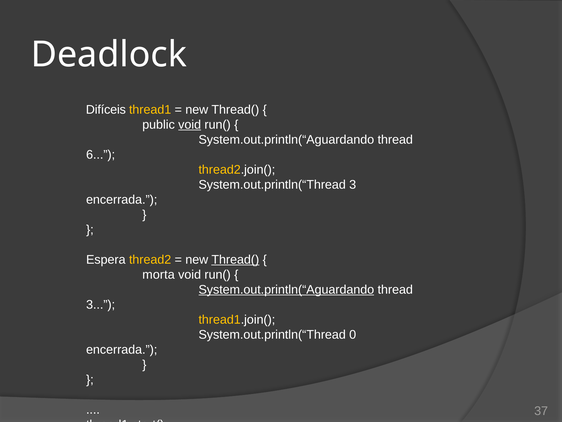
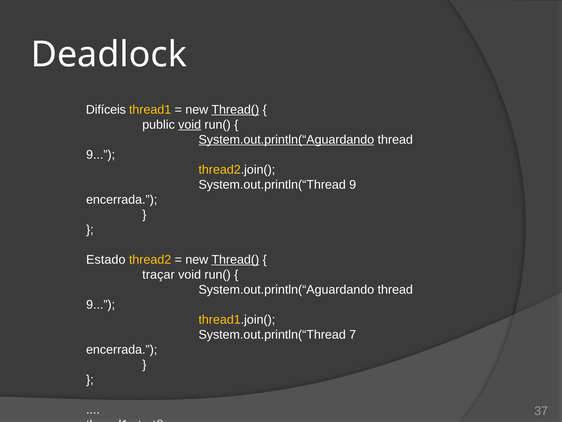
Thread( underline: none -> present (235, 110)
System.out.println(“Aguardando underline: none -> present (286, 139)
6: 6 -> 9 (101, 154)
System.out.println(“Thread 3: 3 -> 9 (353, 184)
Espera: Espera -> Estado (106, 259)
morta: morta -> traçar (159, 274)
System.out.println(“Aguardando underline: present -> none (286, 289)
3: 3 -> 9 (101, 304)
0: 0 -> 7 (353, 334)
